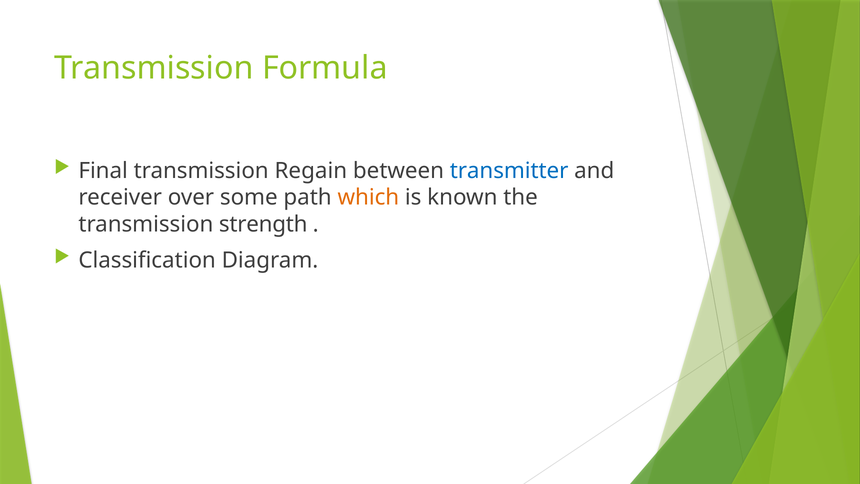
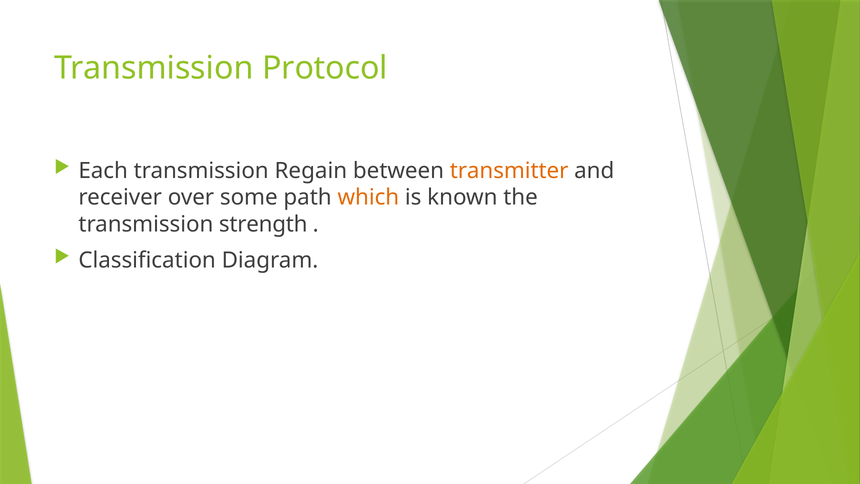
Formula: Formula -> Protocol (325, 68)
Final: Final -> Each (103, 171)
transmitter colour: blue -> orange (509, 171)
